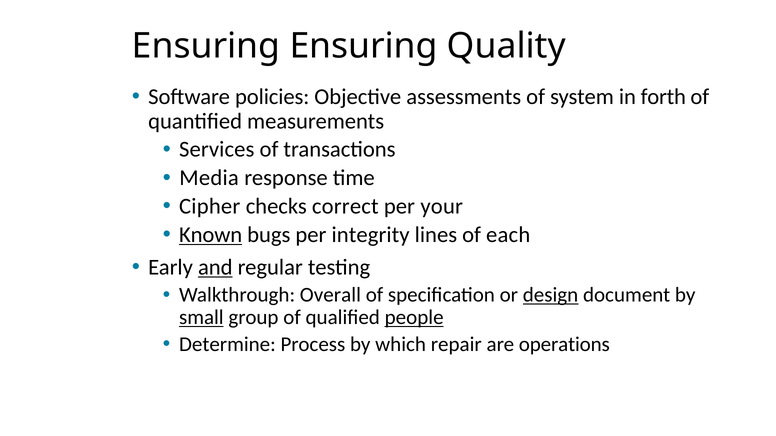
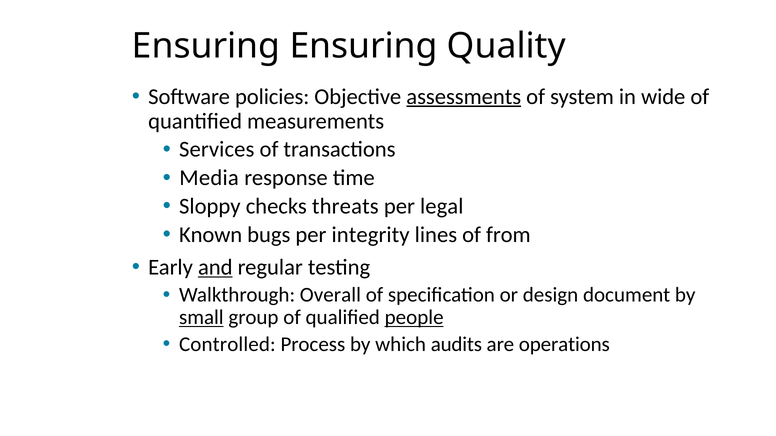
assessments underline: none -> present (464, 97)
forth: forth -> wide (663, 97)
Cipher: Cipher -> Sloppy (210, 207)
correct: correct -> threats (345, 207)
your: your -> legal (442, 207)
Known underline: present -> none (211, 235)
each: each -> from (508, 235)
design underline: present -> none (551, 295)
Determine: Determine -> Controlled (227, 345)
repair: repair -> audits (456, 345)
